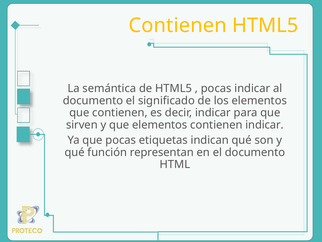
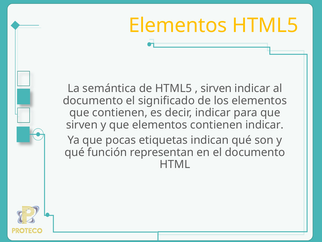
Contienen: Contienen -> Elementos (178, 26)
pocas: pocas -> sirven (216, 88)
